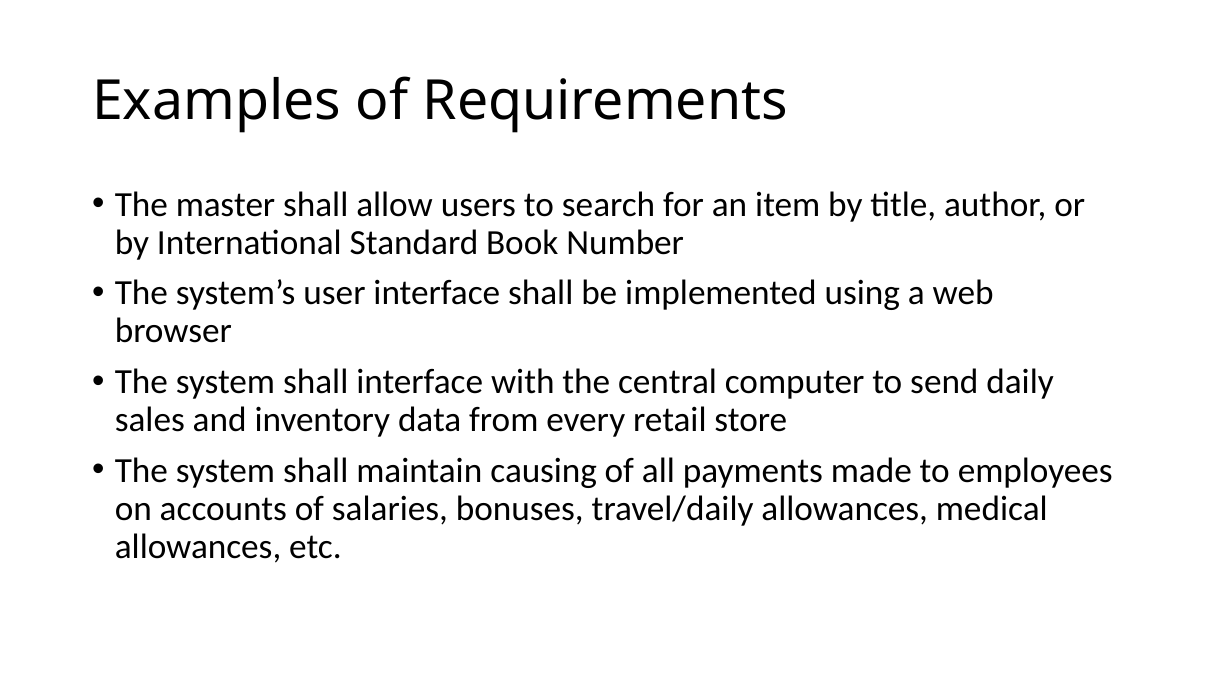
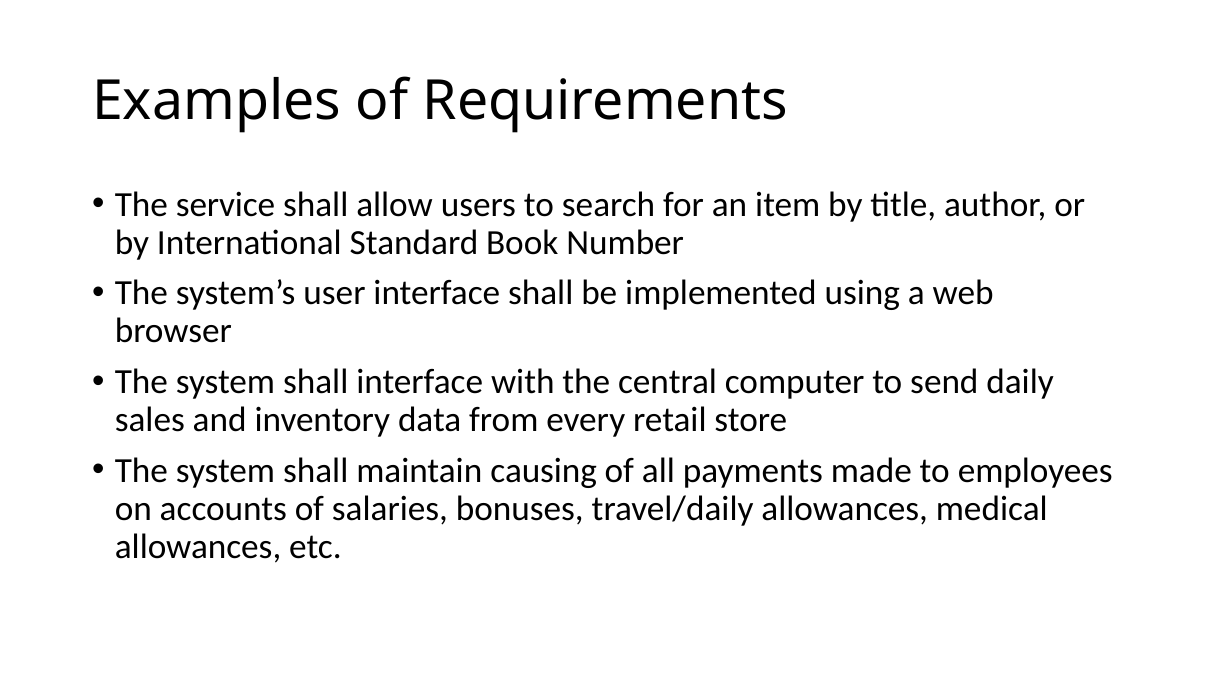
master: master -> service (226, 204)
